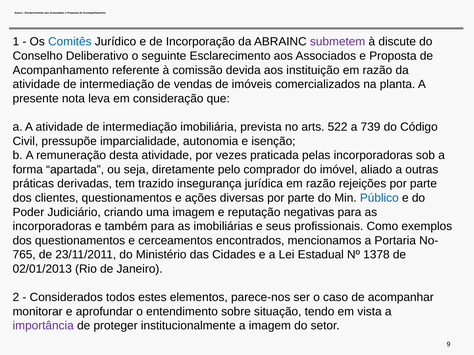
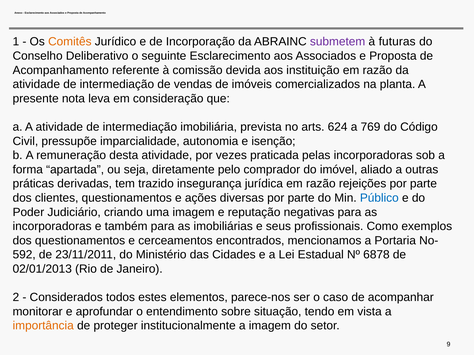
Comitês colour: blue -> orange (70, 42)
discute: discute -> futuras (397, 42)
522: 522 -> 624 (338, 127)
739: 739 -> 769 (371, 127)
765: 765 -> 592 (24, 255)
1378: 1378 -> 6878 (376, 255)
importância colour: purple -> orange (43, 326)
